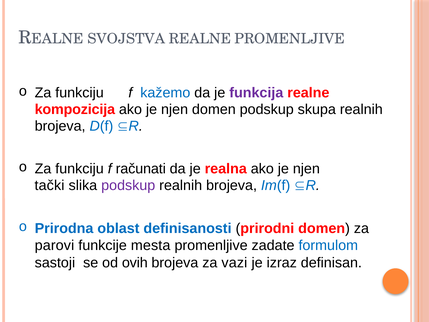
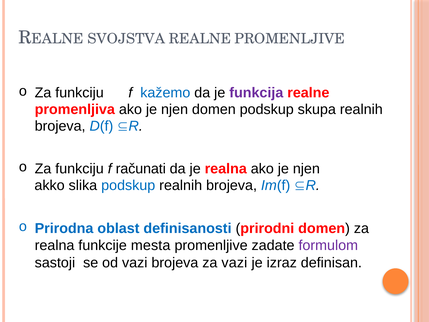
kompozicija: kompozicija -> promenljiva (75, 109)
tački: tački -> akko (50, 185)
podskup colour: purple -> blue (128, 185)
parovi: parovi -> realna (55, 245)
formulom colour: blue -> purple (328, 245)
od ovih: ovih -> vazi (135, 263)
